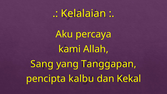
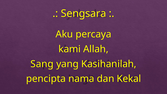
Kelalaian: Kelalaian -> Sengsara (84, 14)
Tanggapan: Tanggapan -> Kasihanilah (109, 64)
kalbu: kalbu -> nama (81, 79)
